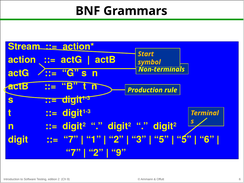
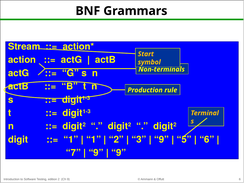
7: 7 -> 1 (71, 140)
5: 5 -> 9 (162, 140)
2: 2 -> 9 (96, 153)
